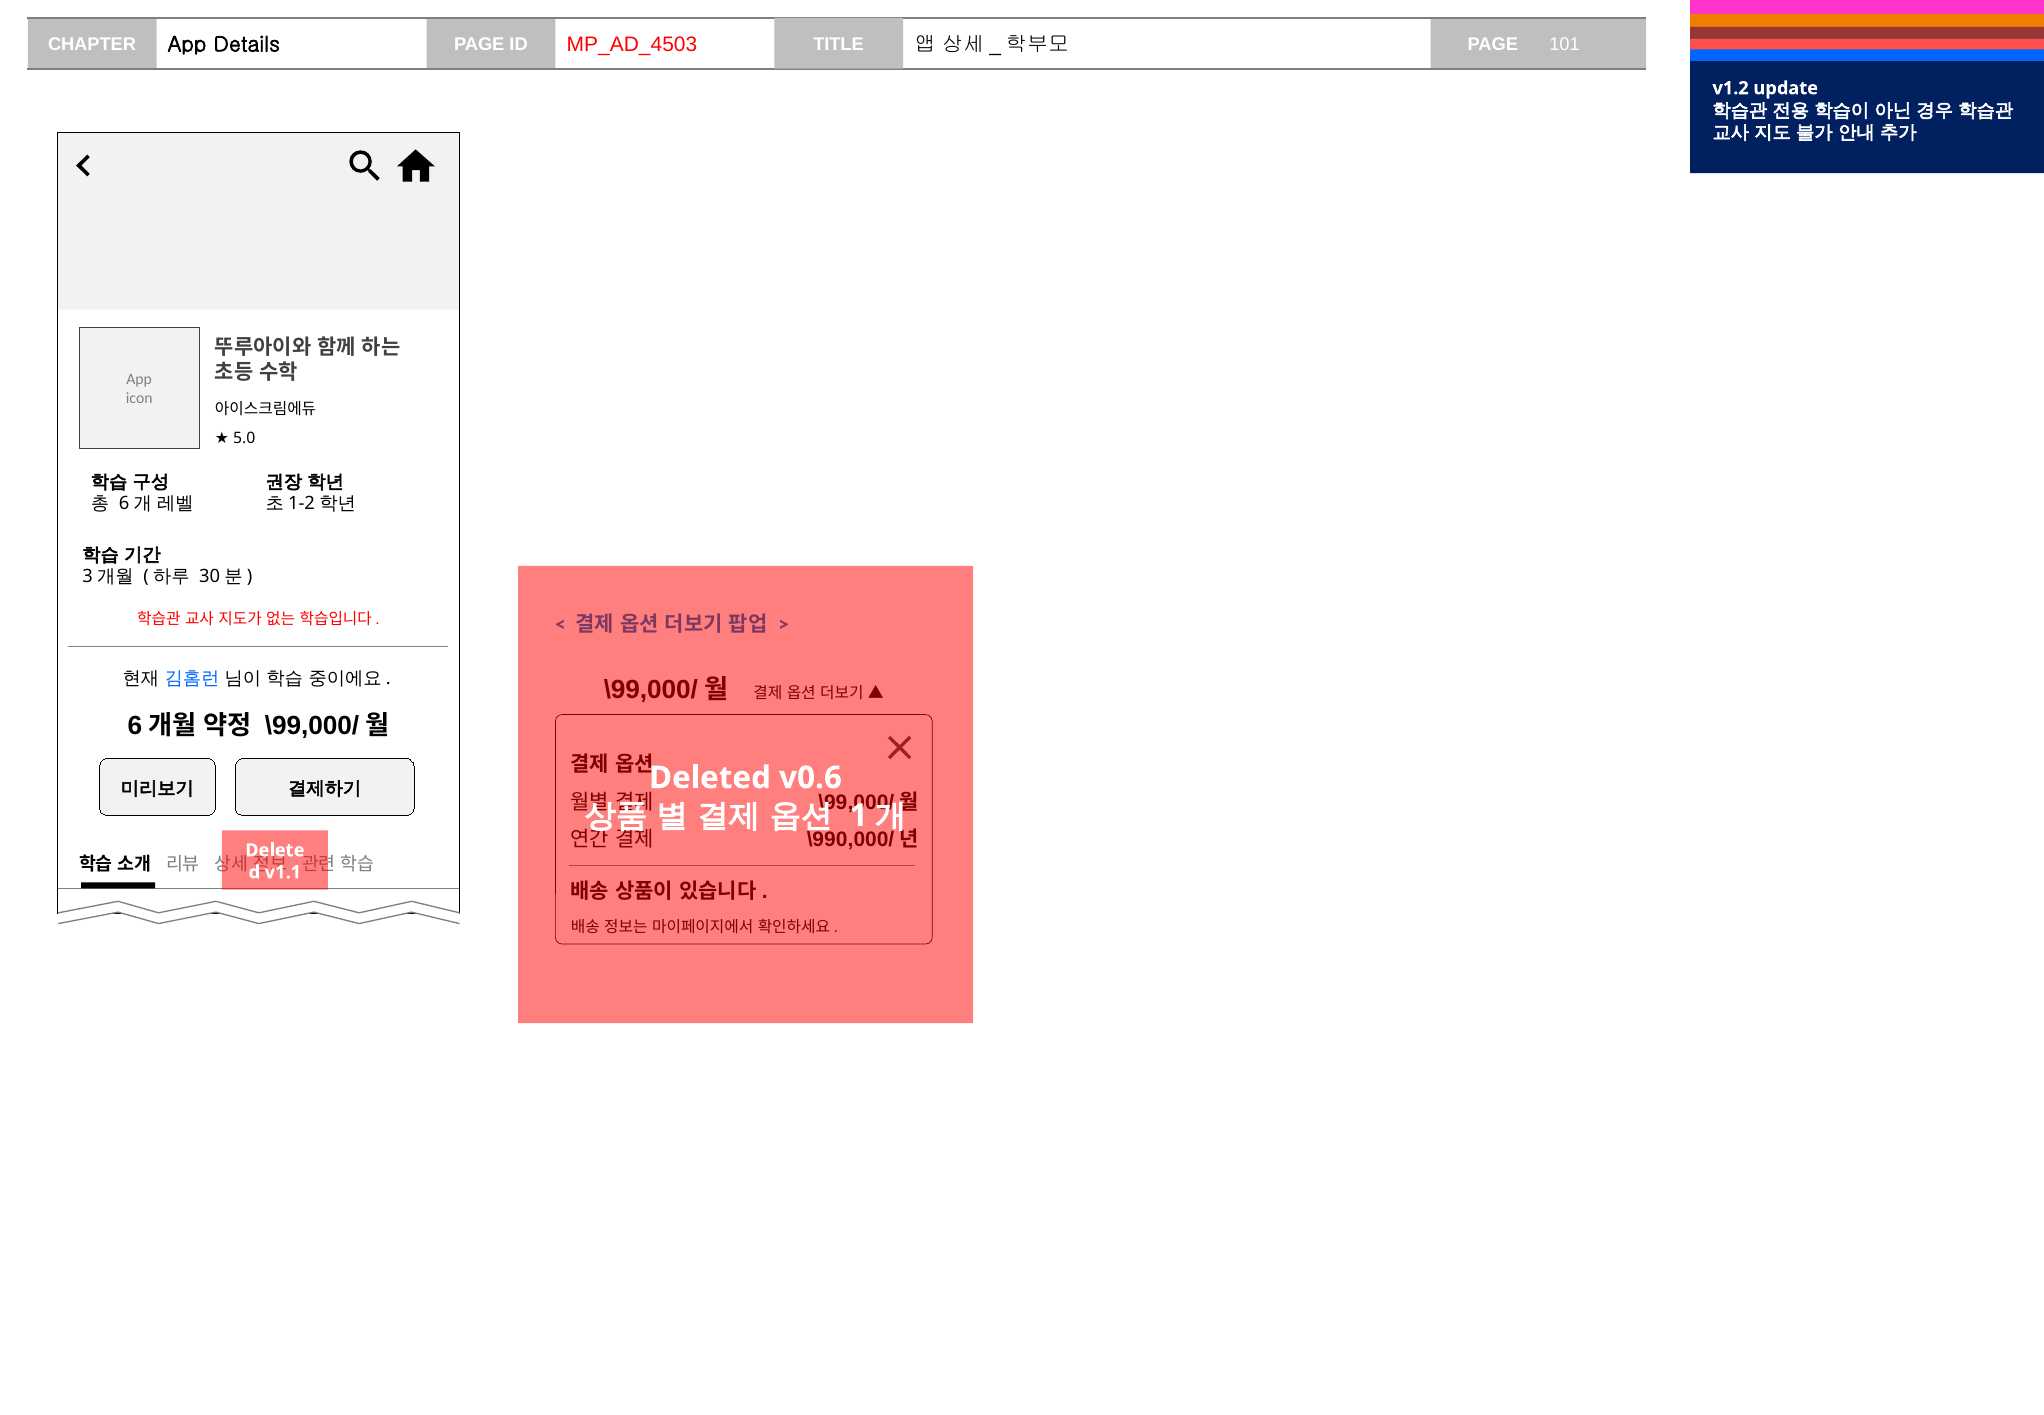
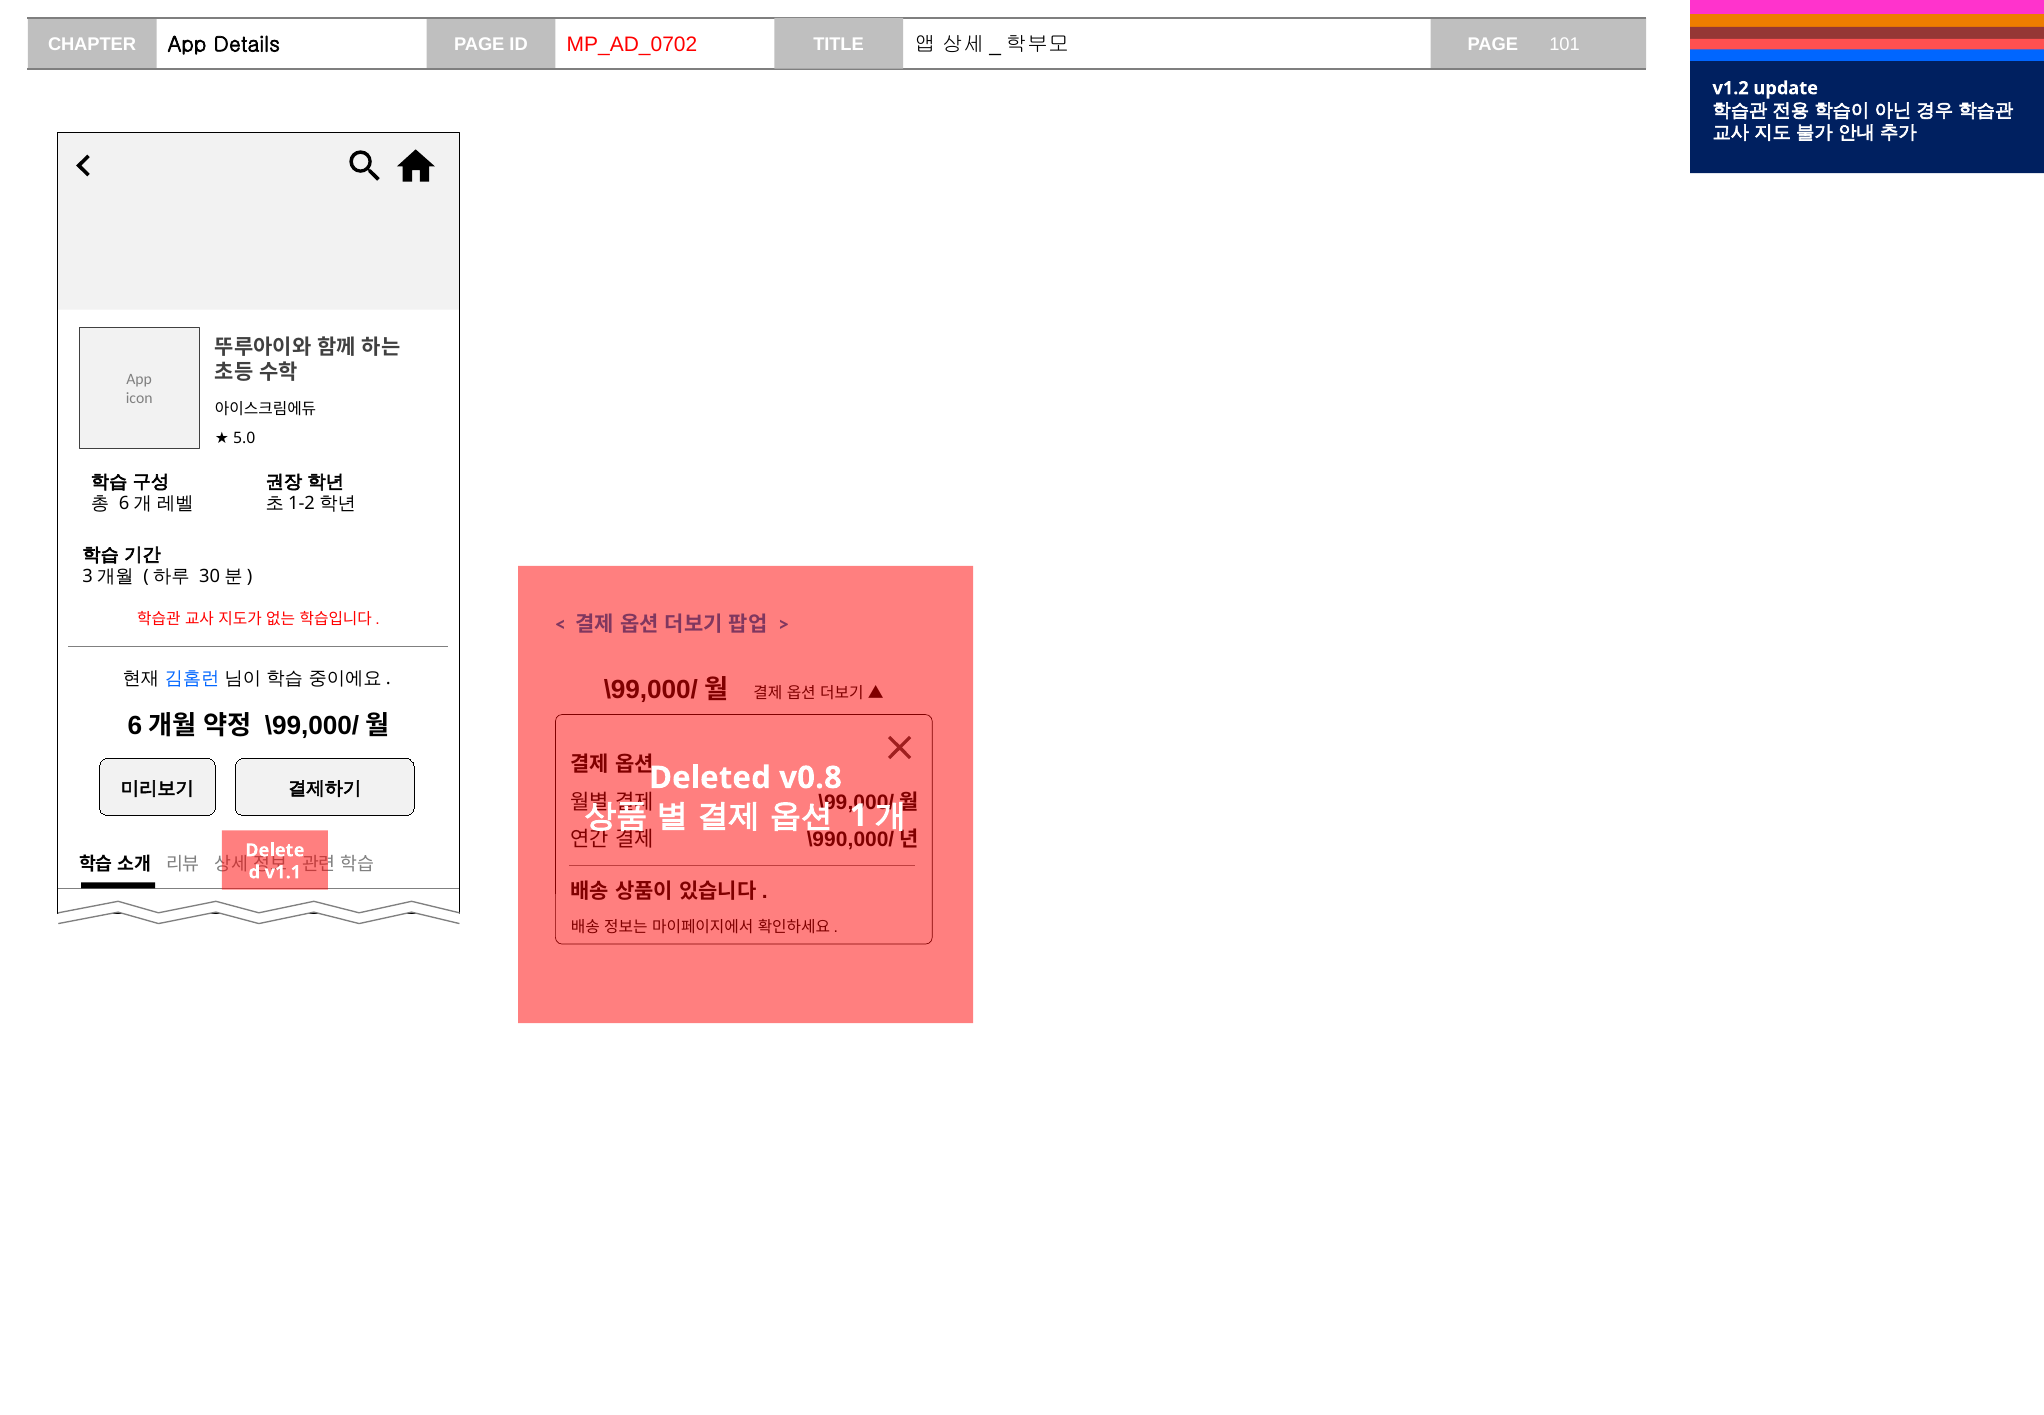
MP_AD_4503: MP_AD_4503 -> MP_AD_0702 (632, 45)
Deleted v0.6: v0.6 -> v0.8 (811, 778)
